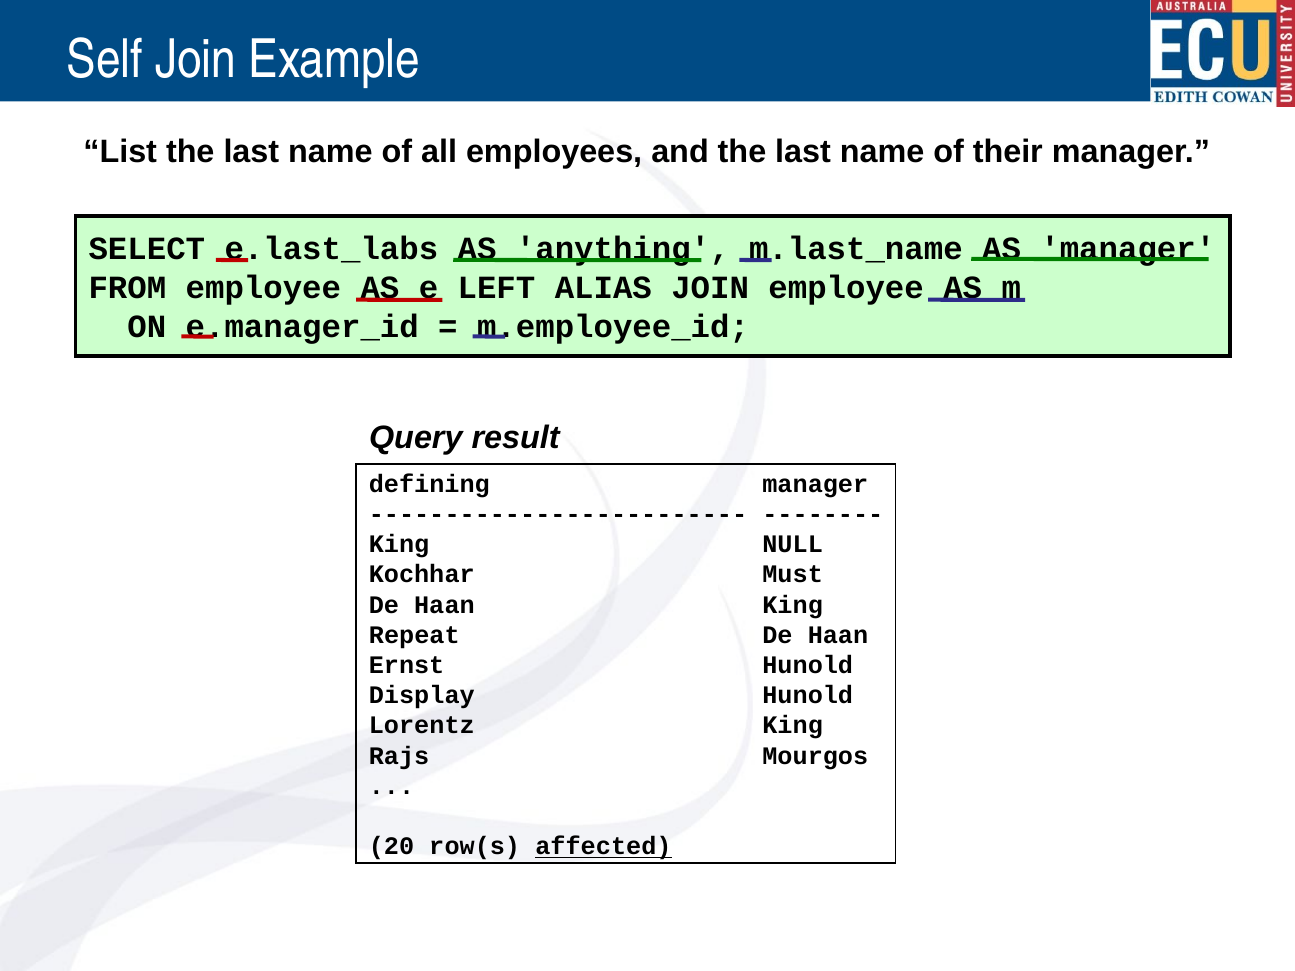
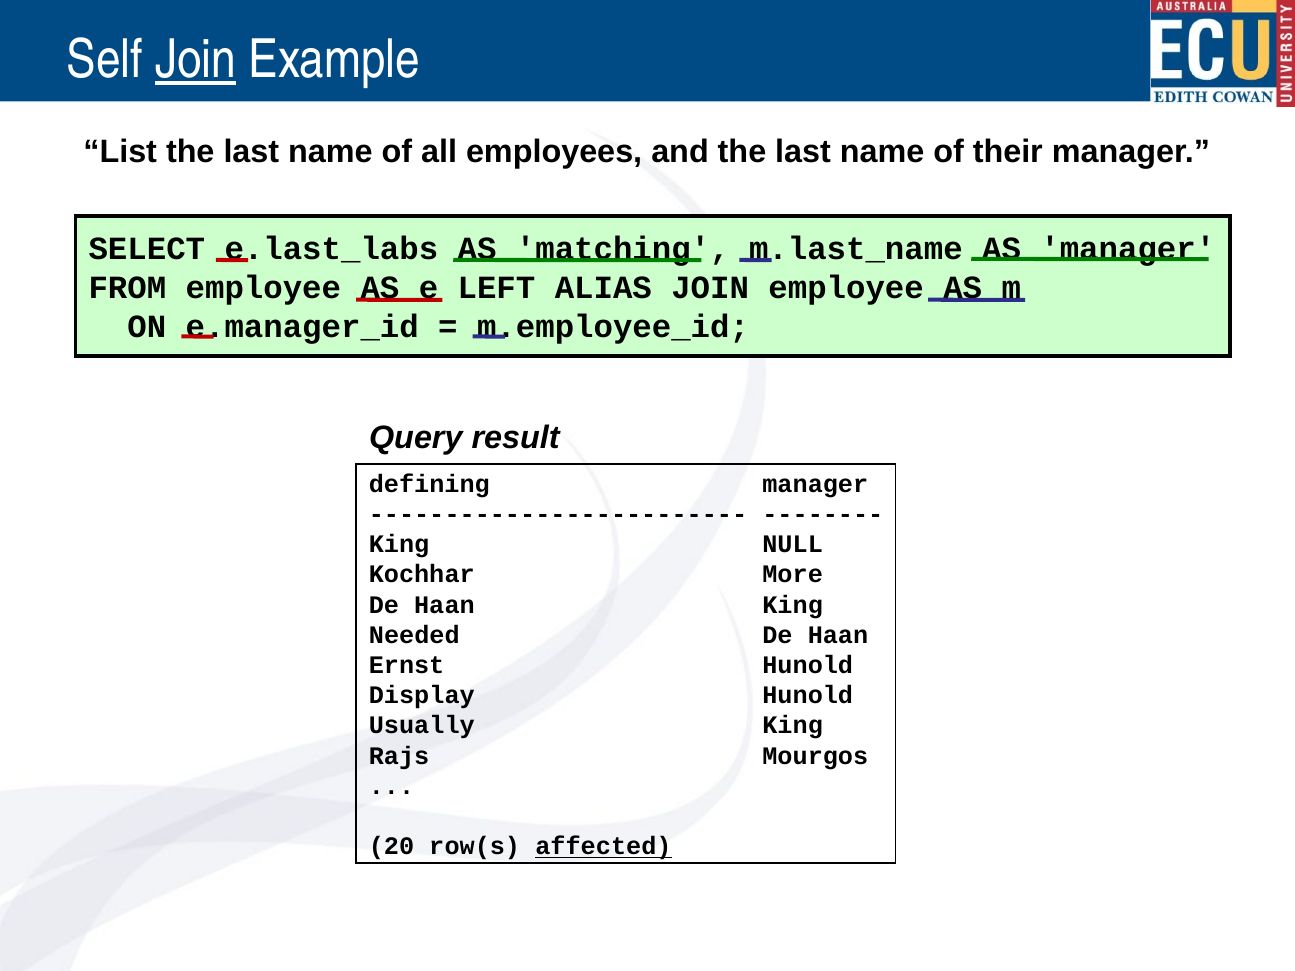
Join underline: none -> present (196, 60)
anything: anything -> matching (623, 249)
Must: Must -> More (793, 575)
Repeat: Repeat -> Needed (414, 635)
Lorentz: Lorentz -> Usually (422, 726)
